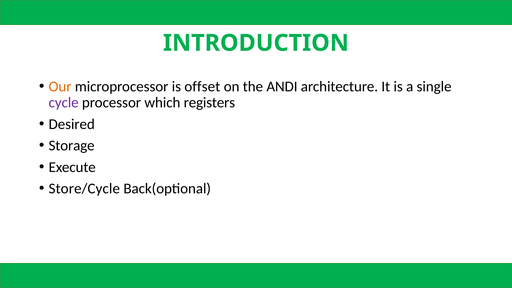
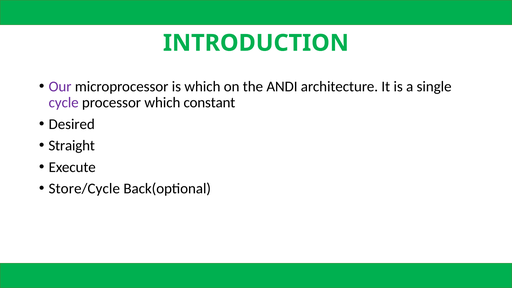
Our colour: orange -> purple (60, 87)
is offset: offset -> which (202, 87)
registers: registers -> constant (209, 103)
Storage: Storage -> Straight (72, 146)
